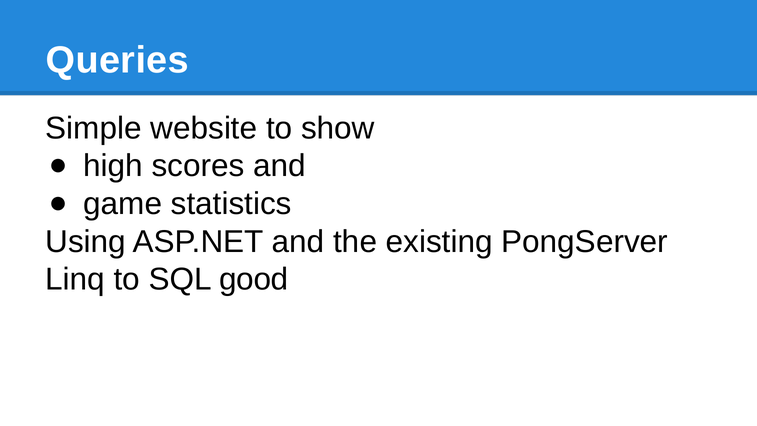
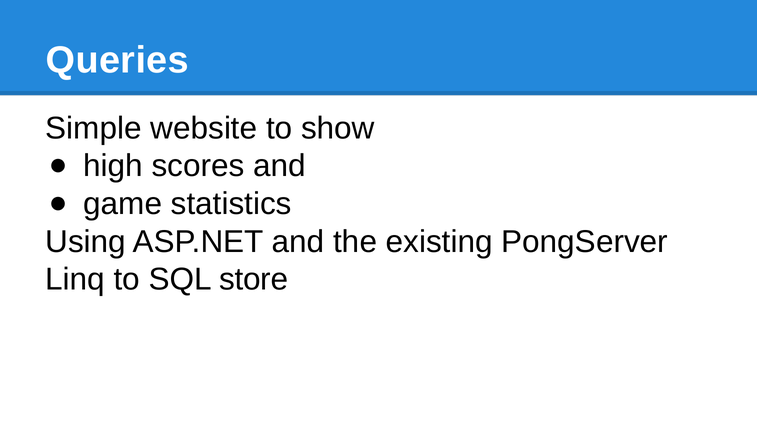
good: good -> store (254, 279)
